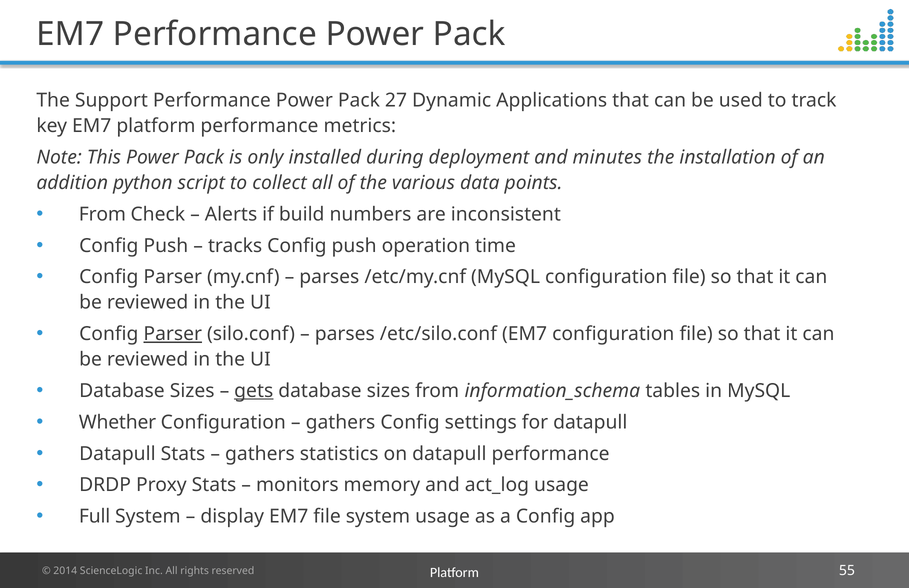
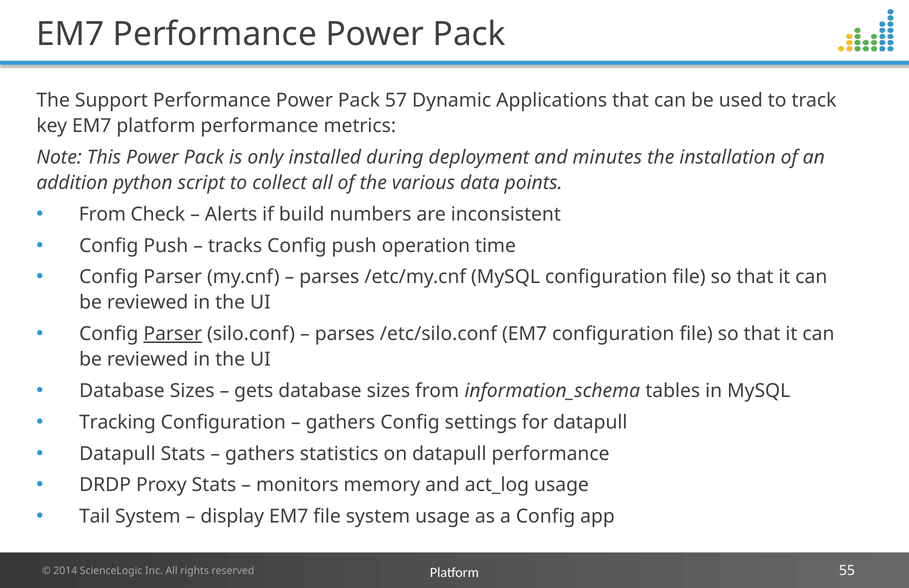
27: 27 -> 57 (396, 101)
gets underline: present -> none (254, 391)
Whether: Whether -> Tracking (117, 422)
Full: Full -> Tail (95, 517)
